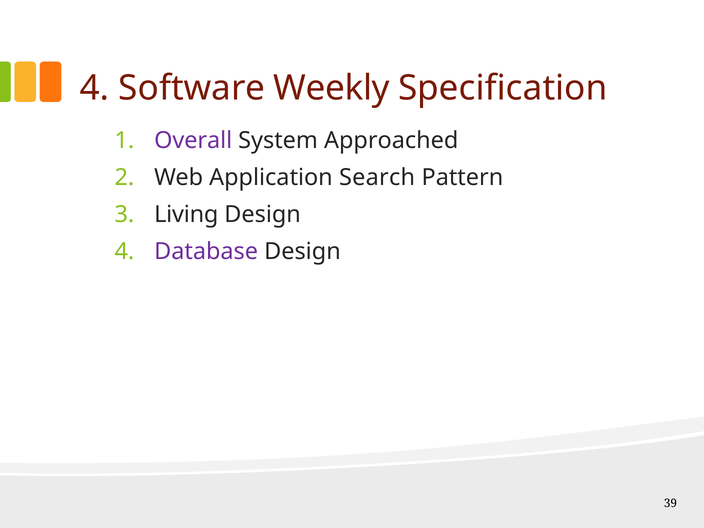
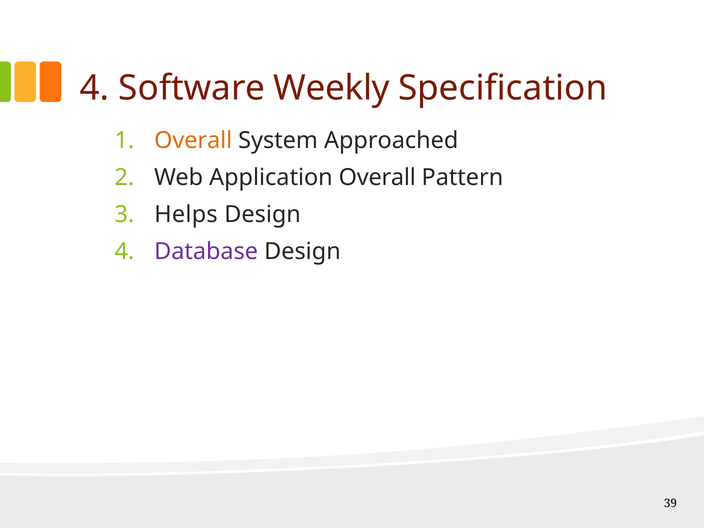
Overall colour: purple -> orange (193, 140)
Application Search: Search -> Overall (377, 177)
Living: Living -> Helps (186, 215)
